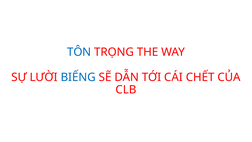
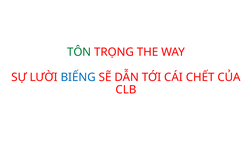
TÔN colour: blue -> green (79, 52)
